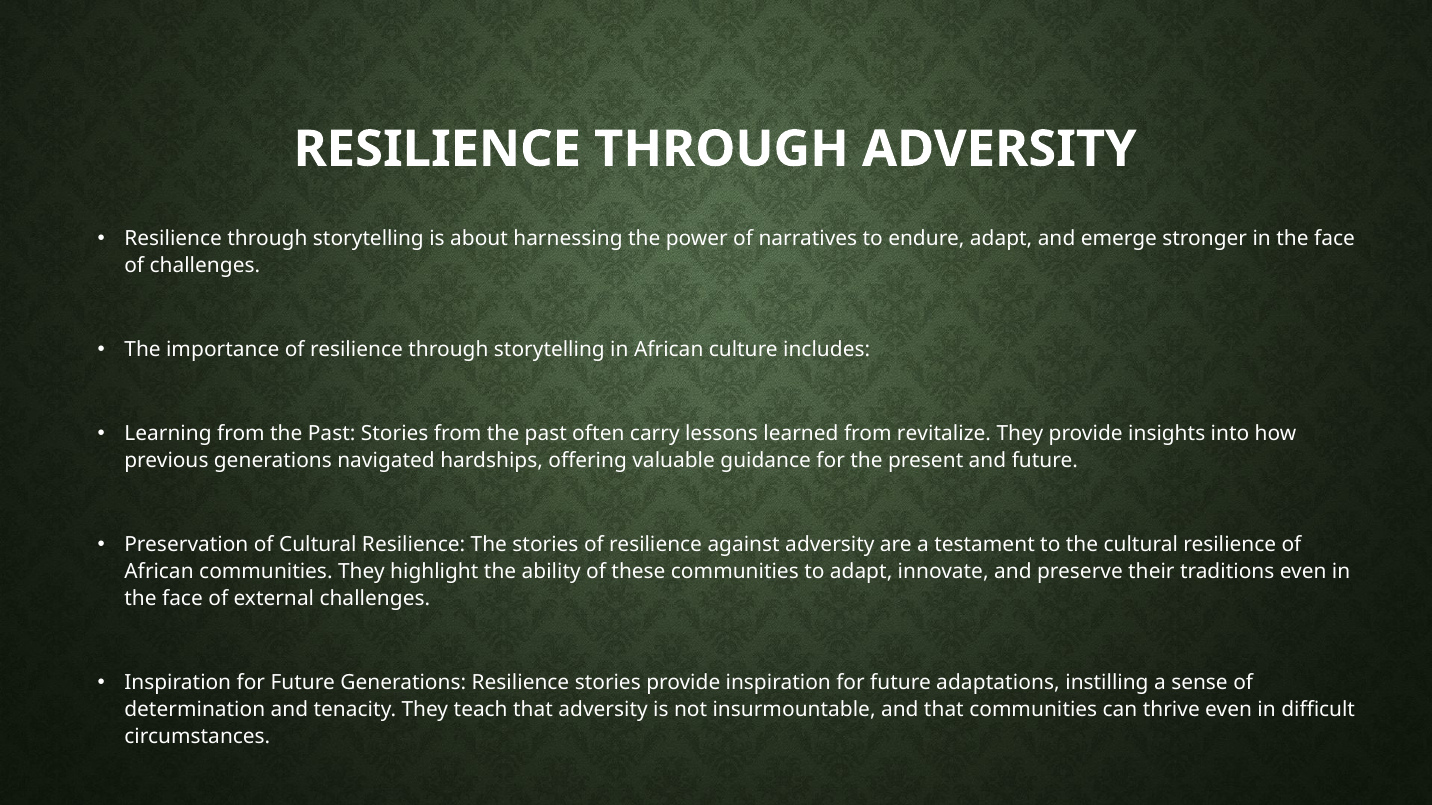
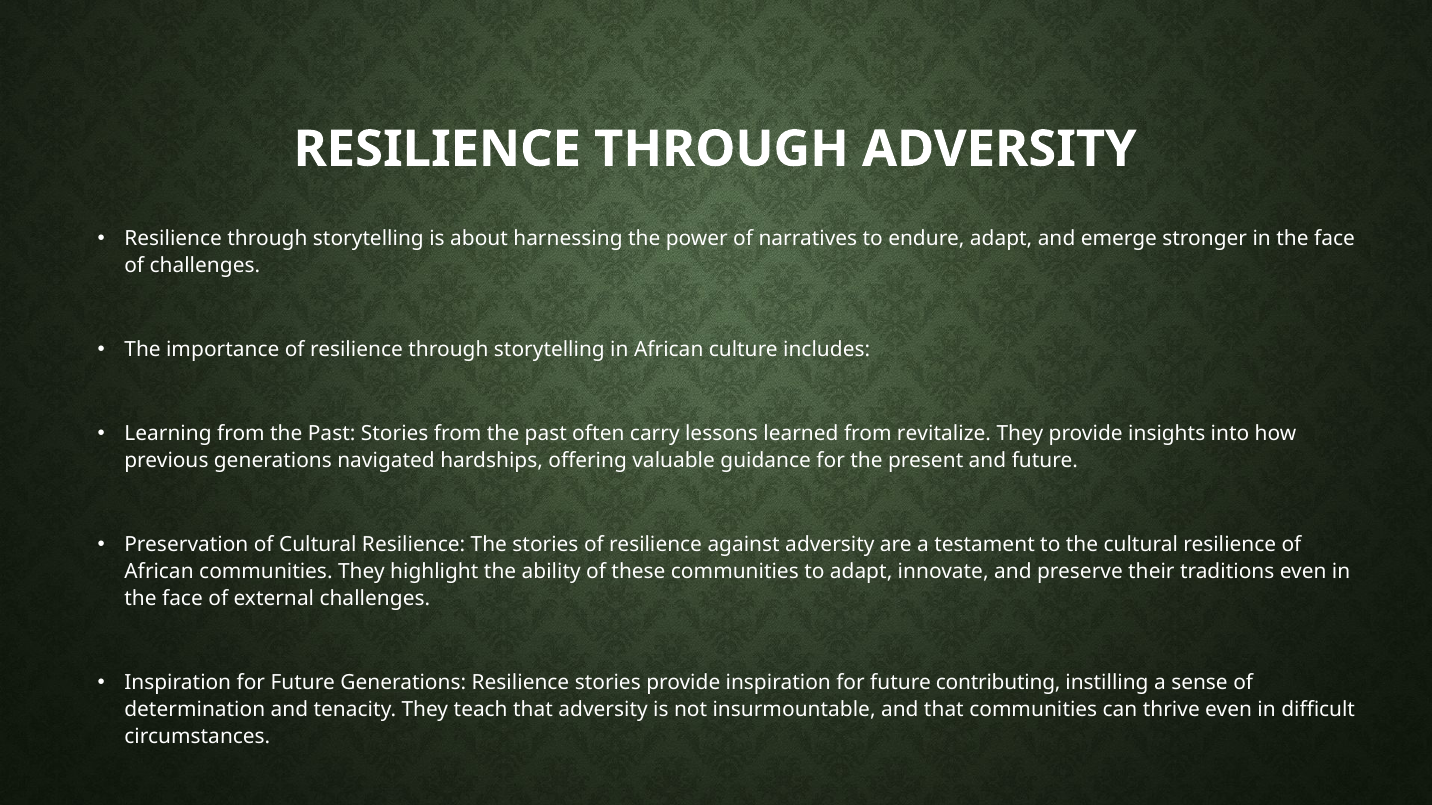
adaptations: adaptations -> contributing (998, 683)
